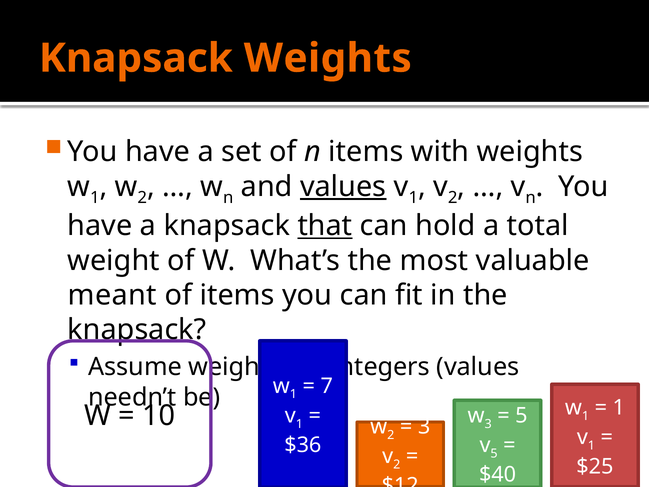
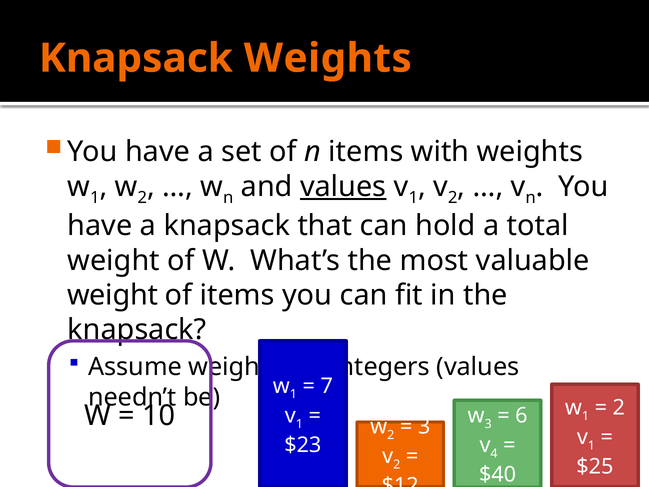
that underline: present -> none (325, 226)
meant: meant -> weight (113, 295)
1: 1 -> 2 (619, 407)
5: 5 -> 6 (521, 415)
$36: $36 -> $23 (303, 445)
5: 5 -> 4 (494, 453)
